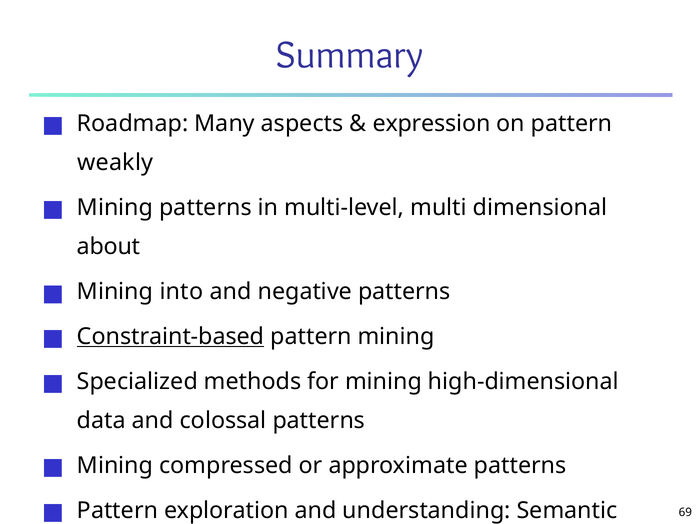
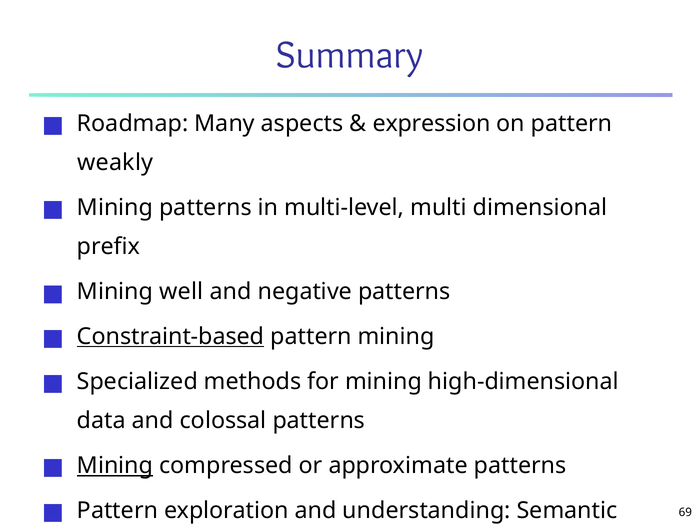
about: about -> prefix (108, 247)
into: into -> well (181, 292)
Mining underline: none -> present (115, 466)
